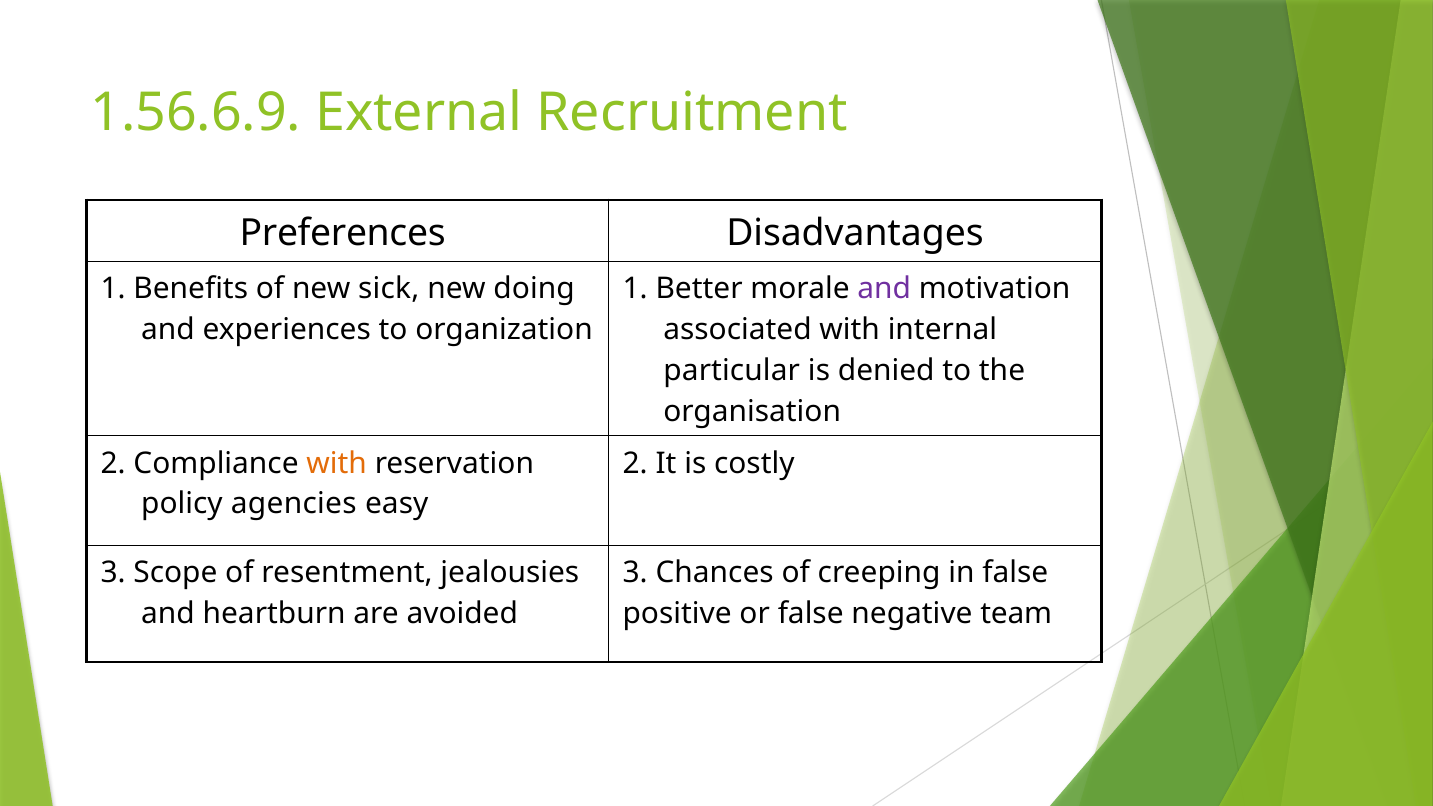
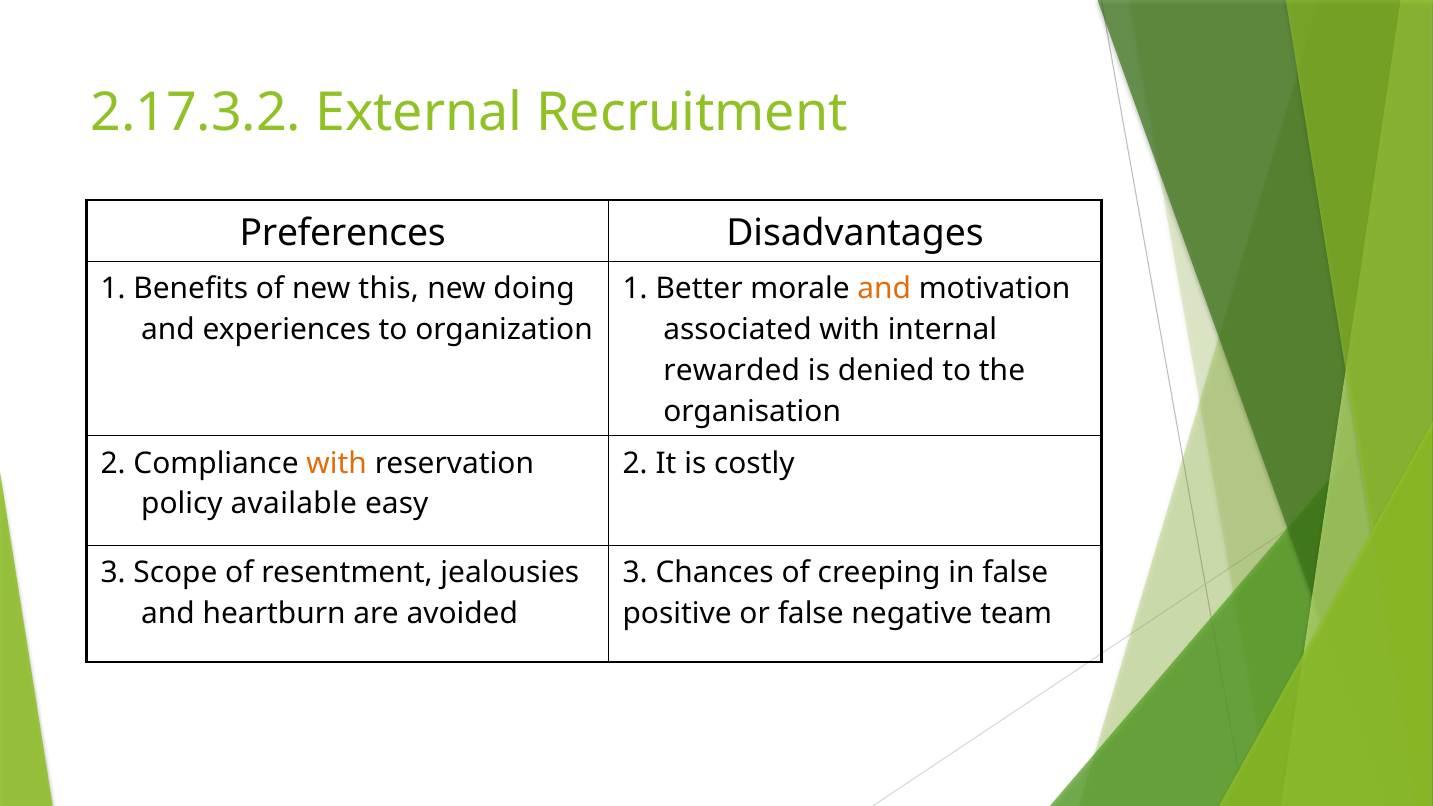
1.56.6.9: 1.56.6.9 -> 2.17.3.2 (196, 113)
sick: sick -> this (389, 289)
and colour: purple -> orange (884, 289)
particular: particular -> rewarded (732, 371)
agencies: agencies -> available (294, 504)
